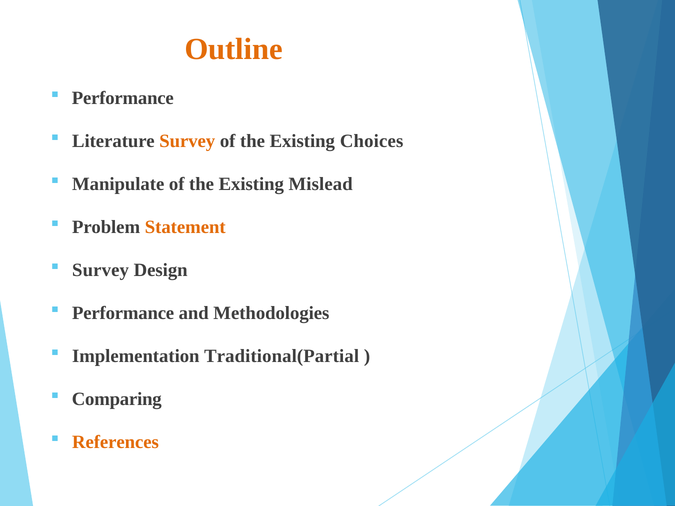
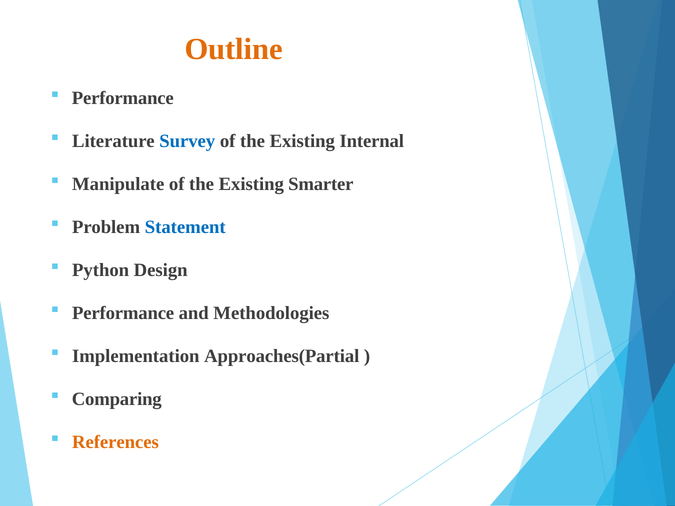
Survey colour: orange -> blue (187, 141)
Choices: Choices -> Internal (372, 141)
Mislead: Mislead -> Smarter (321, 184)
Statement colour: orange -> blue (185, 227)
Survey: Survey -> Python (101, 270)
Traditional(Partial: Traditional(Partial -> Approaches(Partial (282, 356)
